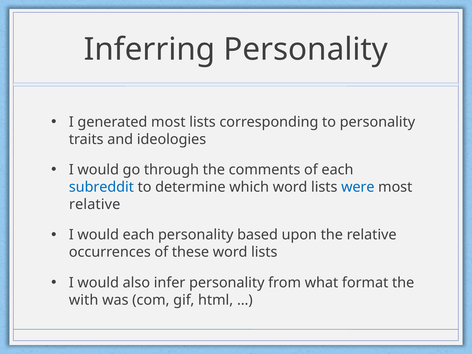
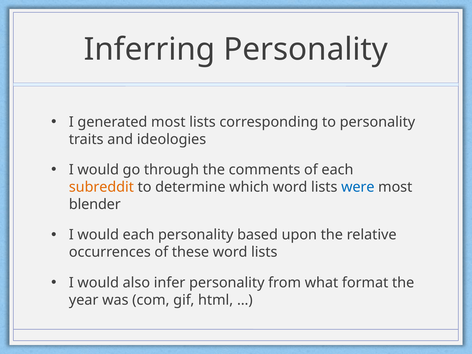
subreddit colour: blue -> orange (101, 187)
relative: relative -> blender (95, 204)
with: with -> year (84, 300)
